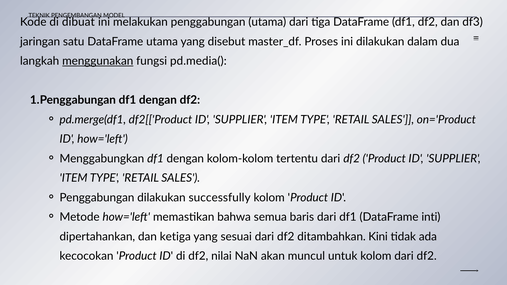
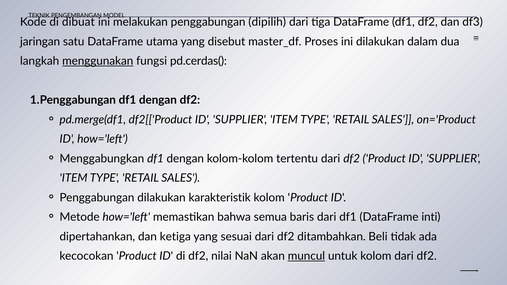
penggabungan utama: utama -> dipilih (267, 22)
pd.media(: pd.media( -> pd.cerdas( (198, 61)
successfully: successfully -> karakteristik (220, 198)
Kini: Kini -> Beli (378, 237)
muncul underline: none -> present (306, 256)
